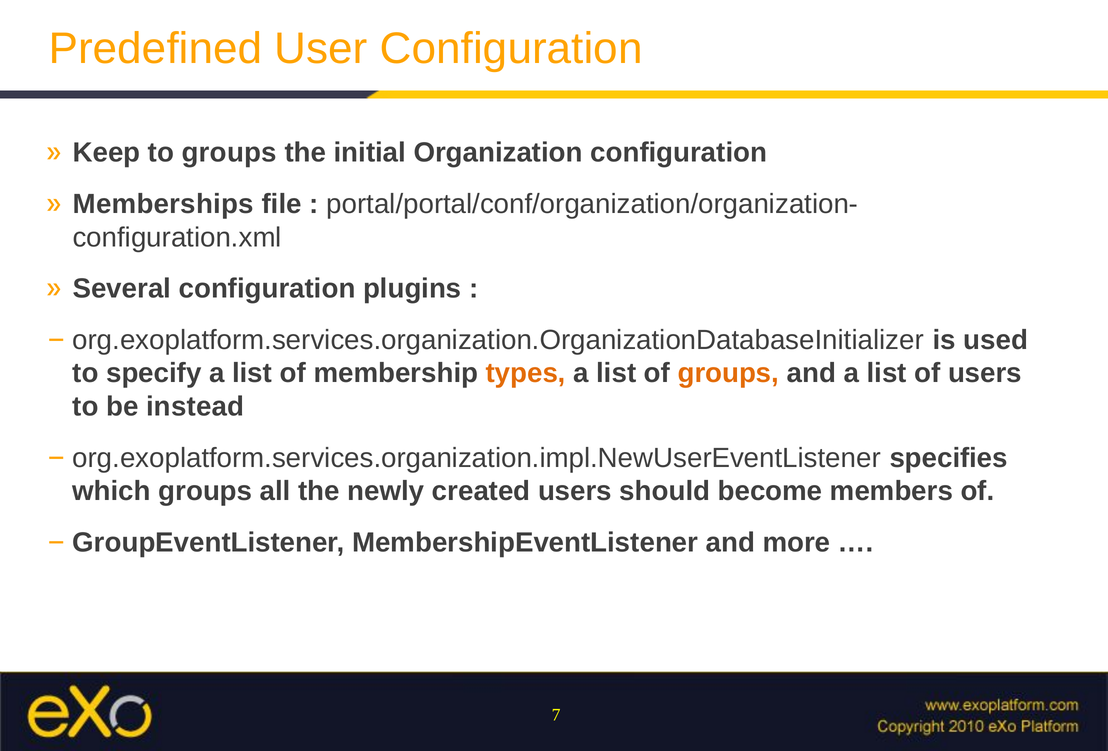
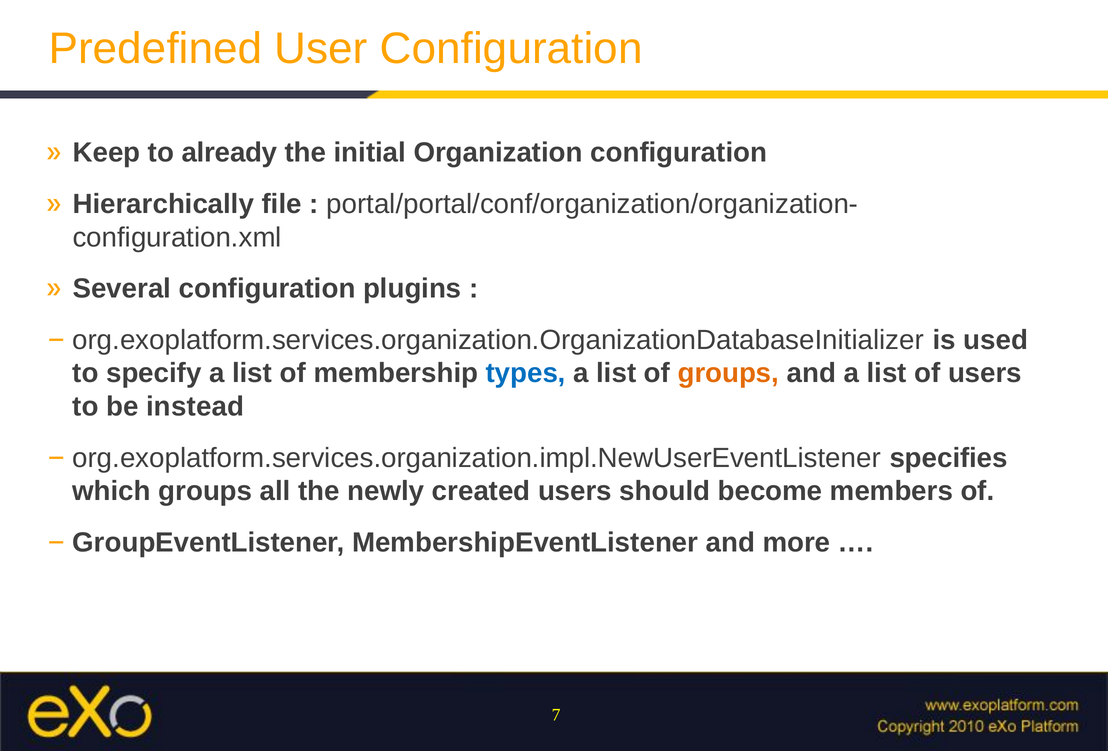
to groups: groups -> already (229, 153)
Memberships: Memberships -> Hierarchically (163, 204)
types colour: orange -> blue (526, 373)
